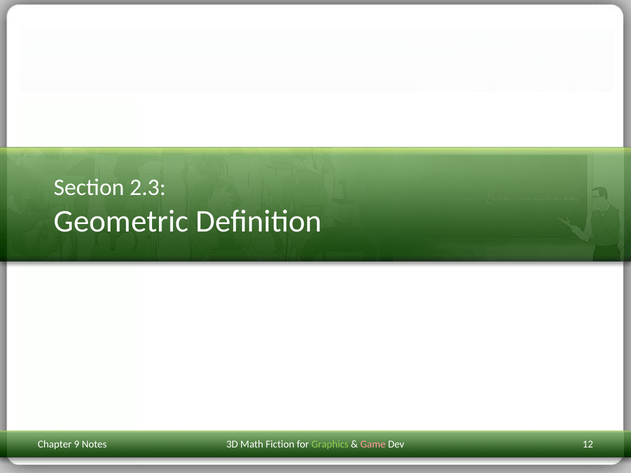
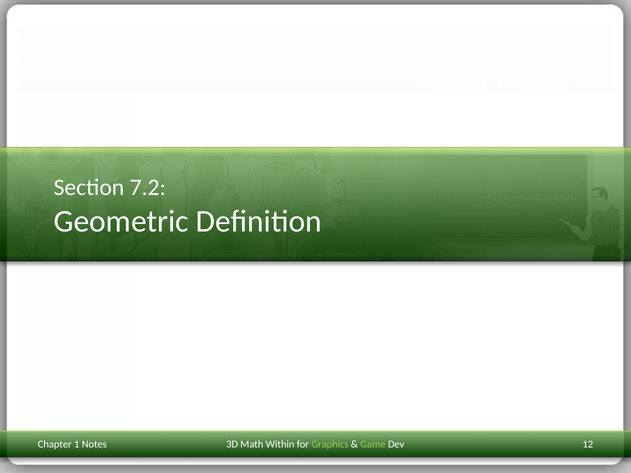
2.3: 2.3 -> 7.2 (148, 188)
9: 9 -> 1 (77, 444)
Fiction: Fiction -> Within (280, 444)
Game colour: pink -> light green (373, 444)
